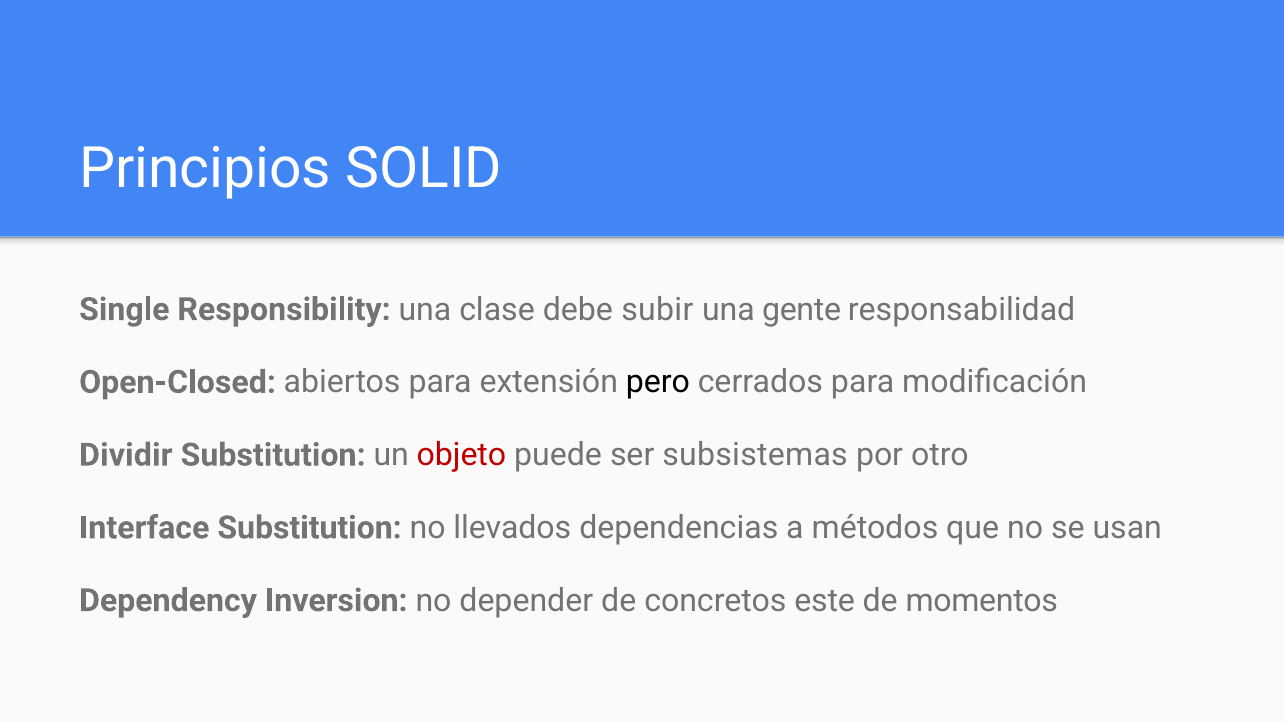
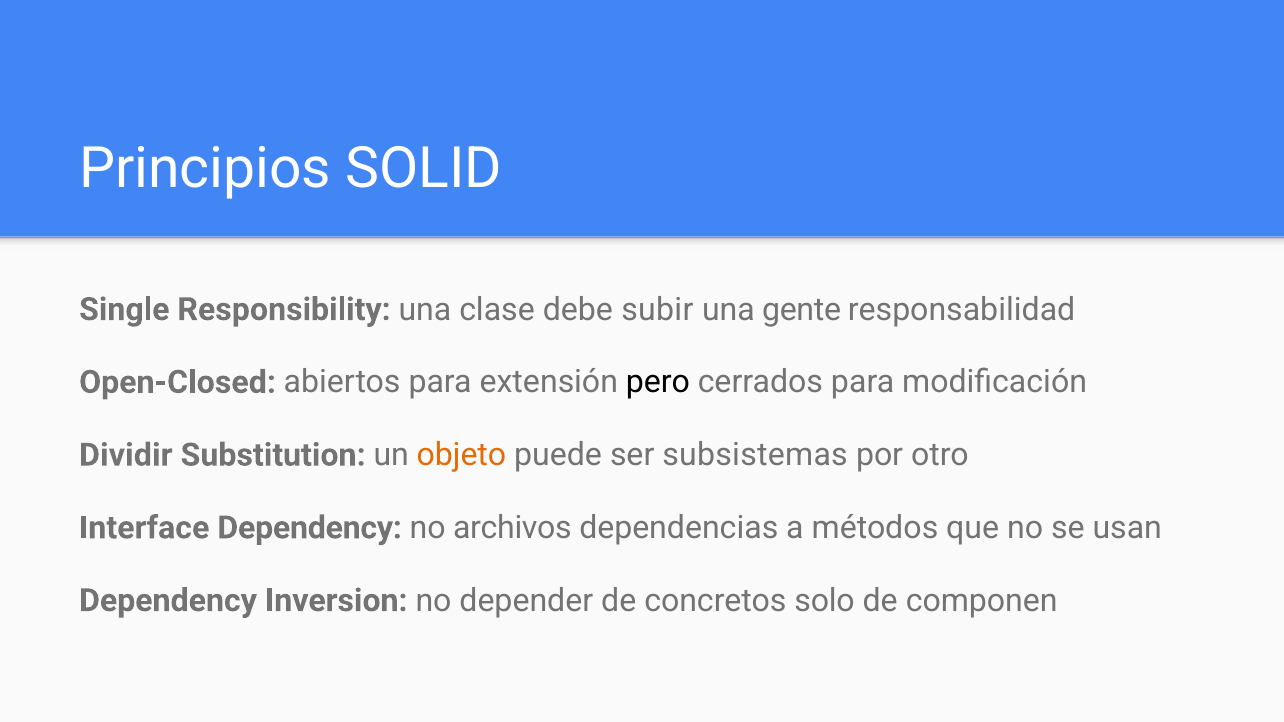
objeto colour: red -> orange (461, 455)
Interface Substitution: Substitution -> Dependency (310, 528)
llevados: llevados -> archivos (512, 528)
este: este -> solo (825, 601)
momentos: momentos -> componen (982, 601)
